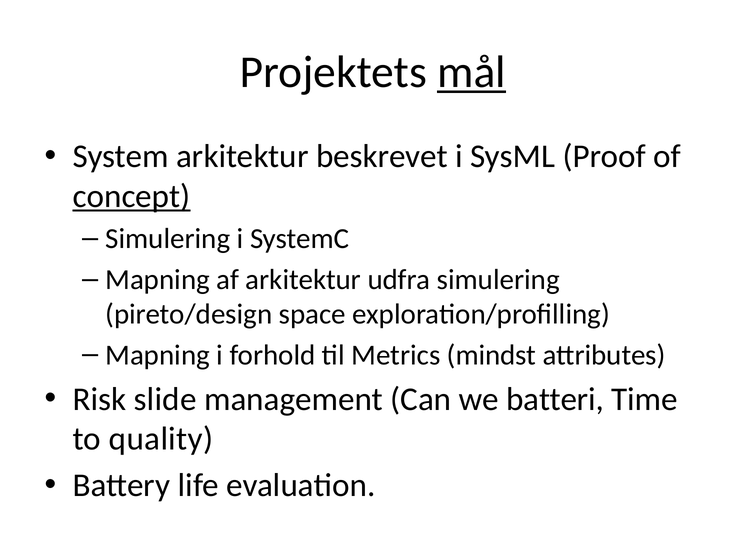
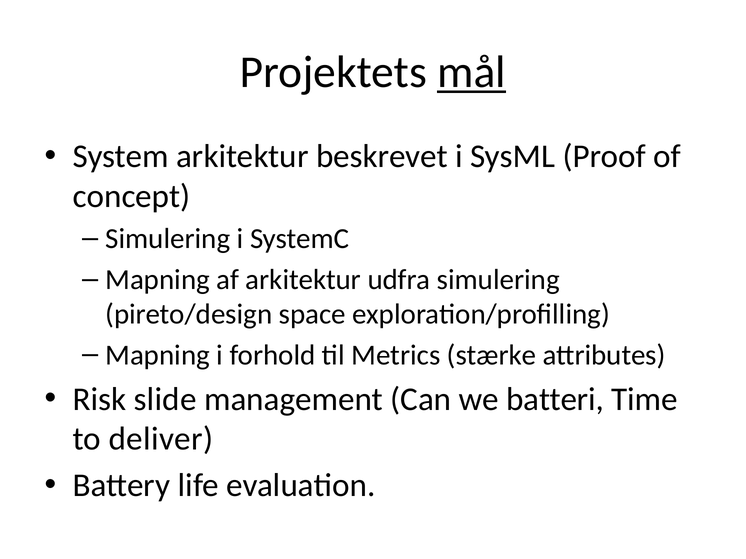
concept underline: present -> none (132, 196)
mindst: mindst -> stærke (492, 355)
quality: quality -> deliver (161, 439)
